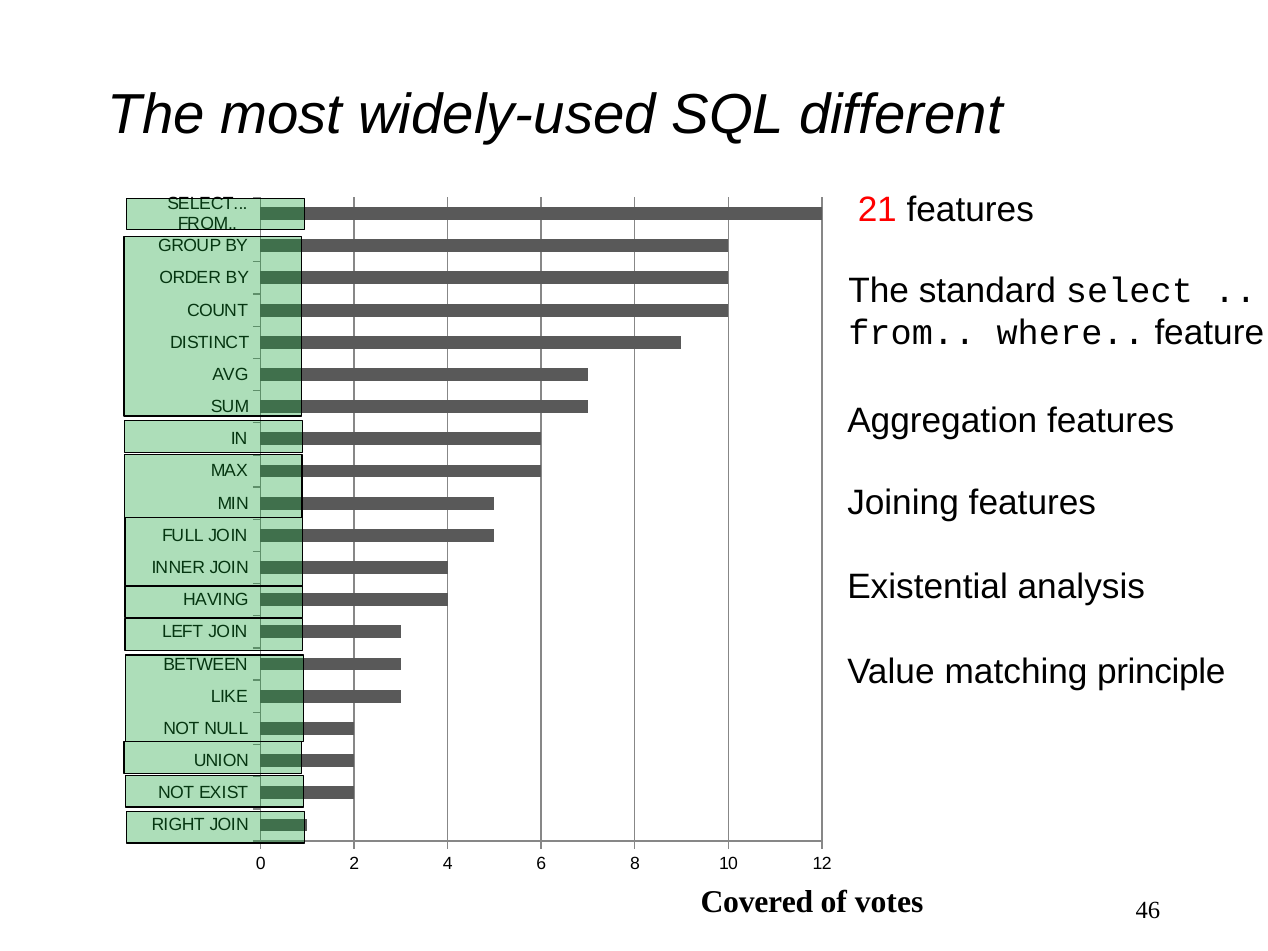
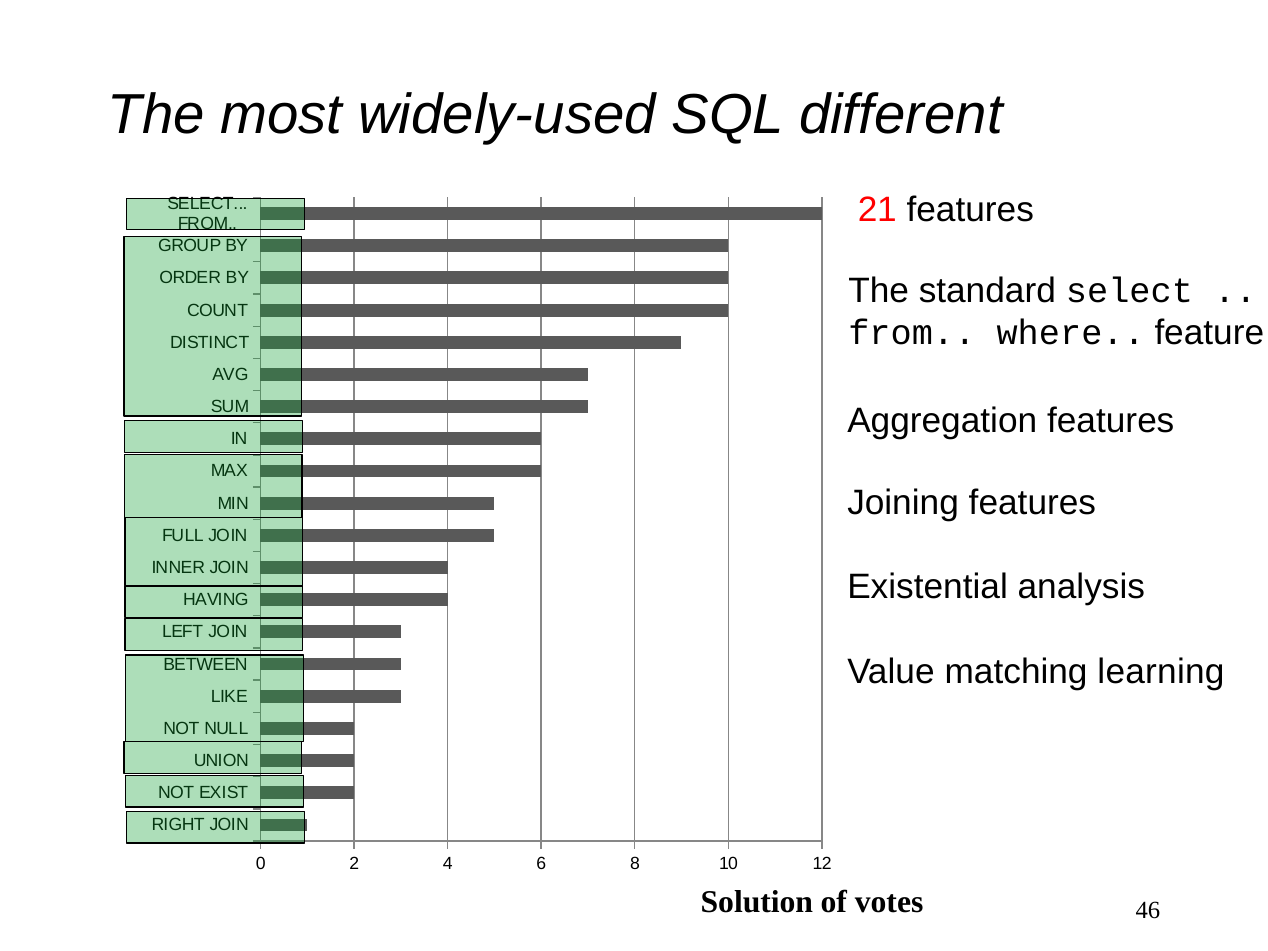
principle: principle -> learning (1161, 672)
Covered: Covered -> Solution (757, 902)
